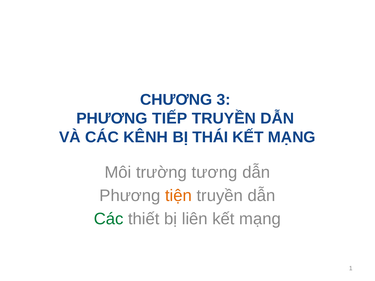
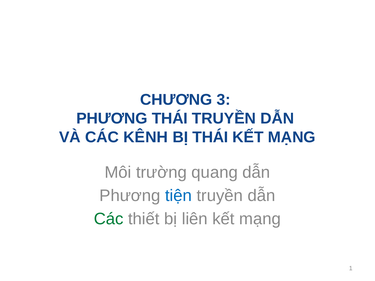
PHƯƠNG TIẾP: TIẾP -> THÁI (170, 119)
tương: tương -> quang (215, 172)
tiện colour: orange -> blue (179, 196)
